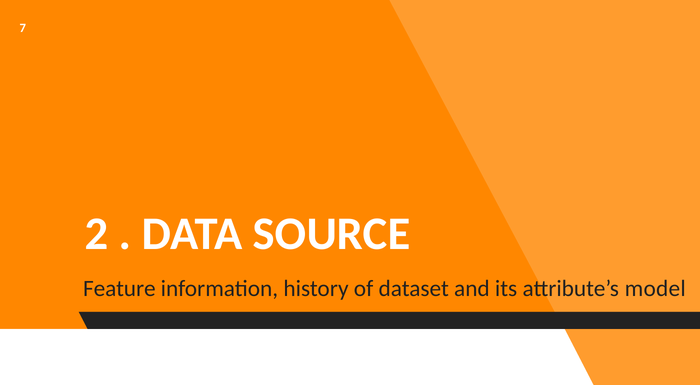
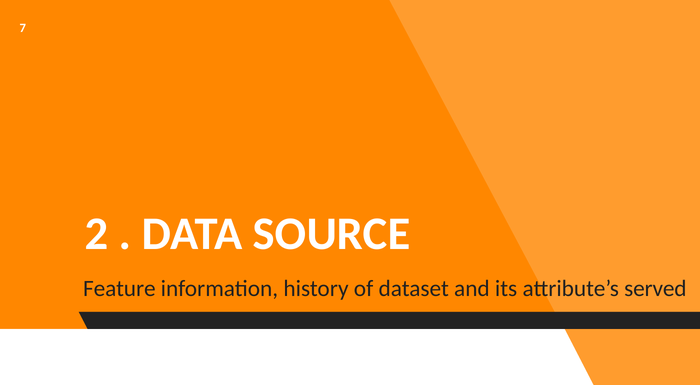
model: model -> served (655, 289)
